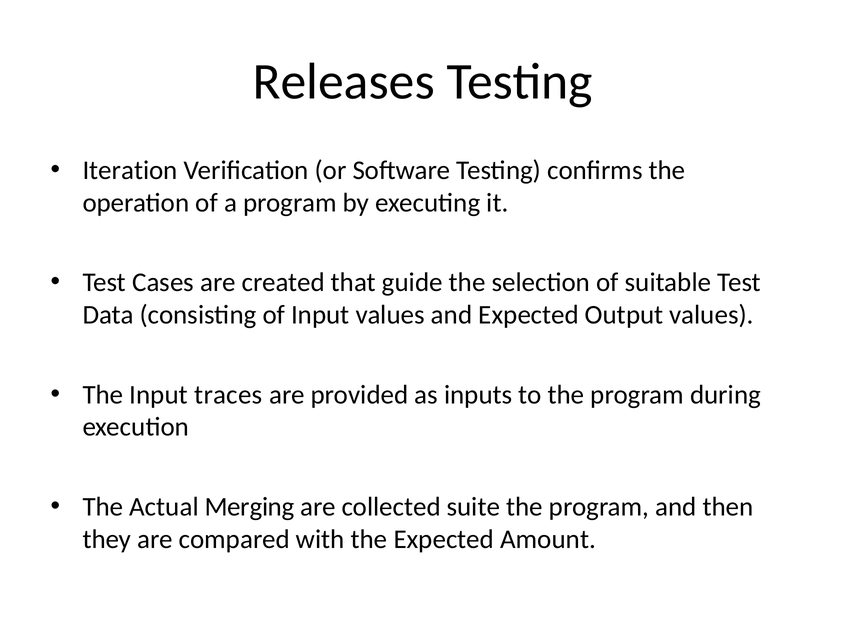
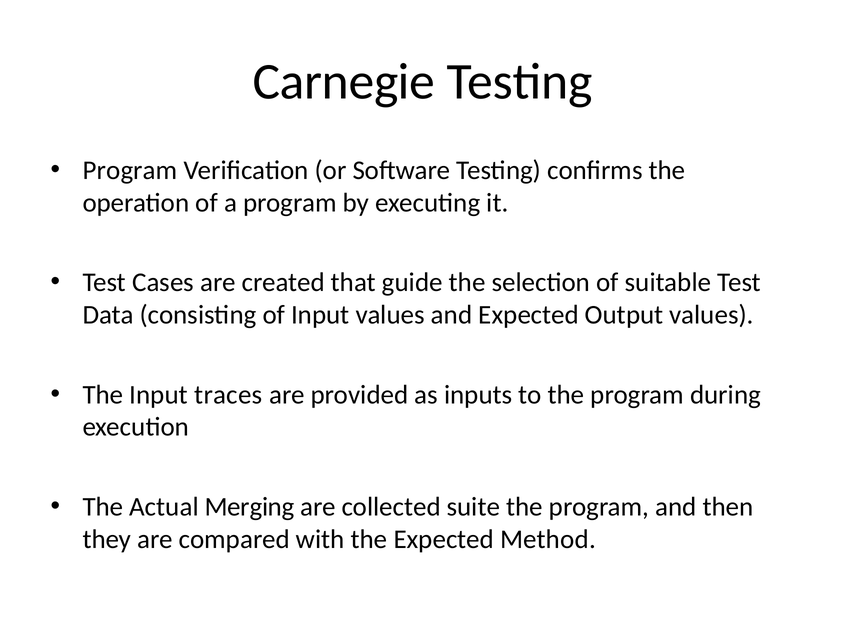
Releases: Releases -> Carnegie (344, 82)
Iteration: Iteration -> Program (130, 170)
Amount: Amount -> Method (548, 540)
